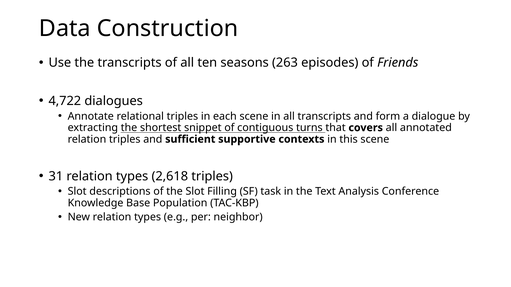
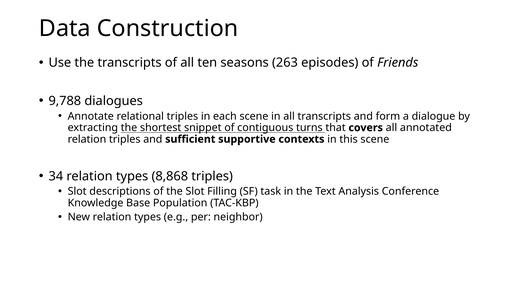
4,722: 4,722 -> 9,788 (65, 101)
31: 31 -> 34 (56, 176)
2,618: 2,618 -> 8,868 (170, 176)
